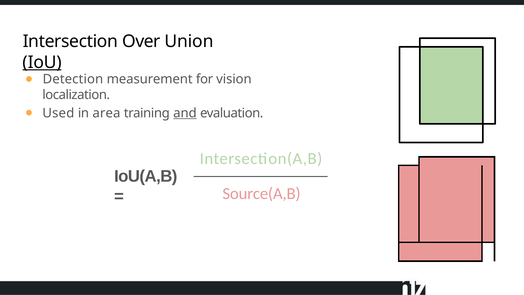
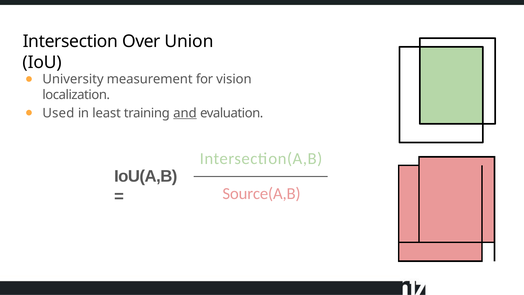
IoU underline: present -> none (42, 62)
Detection: Detection -> University (73, 79)
area: area -> least (107, 113)
